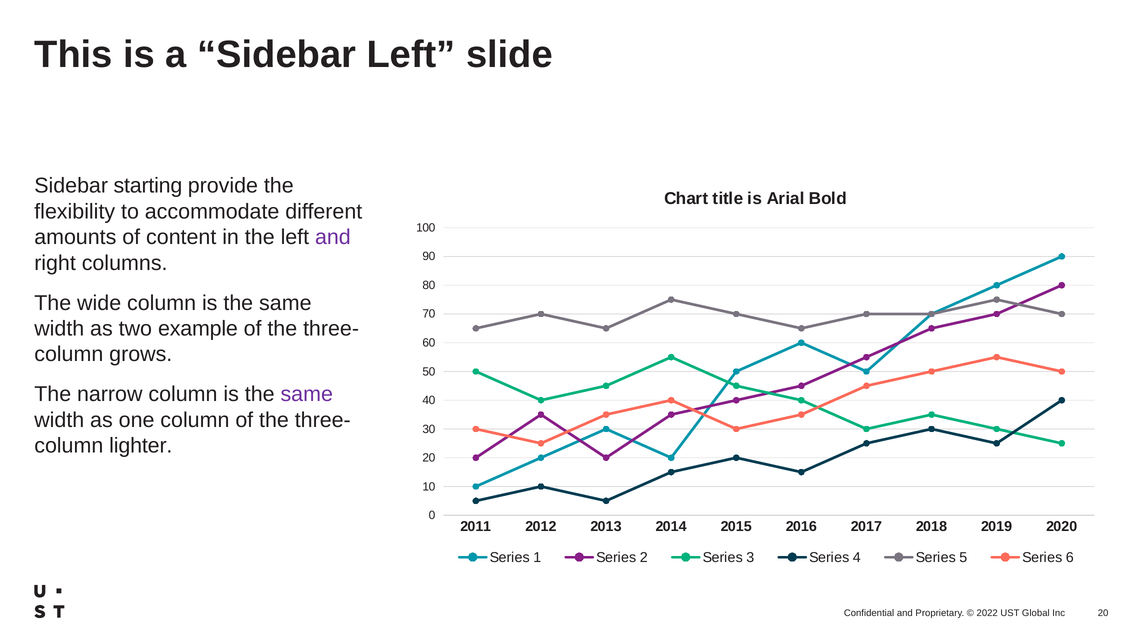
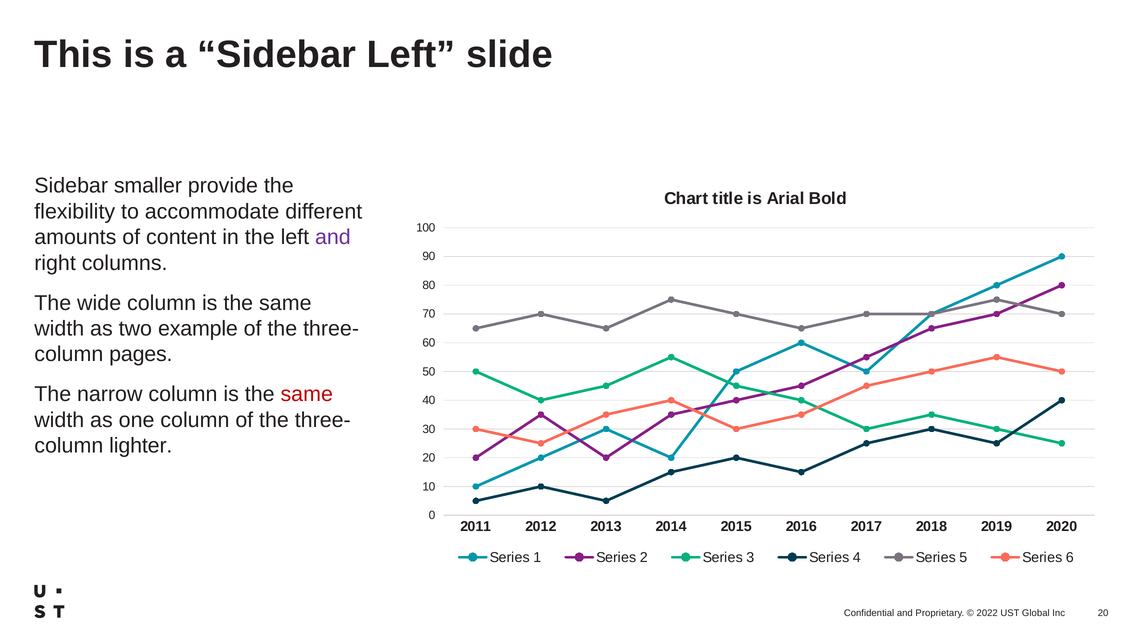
starting: starting -> smaller (148, 186)
grows: grows -> pages (141, 354)
same colour: purple -> red (307, 394)
